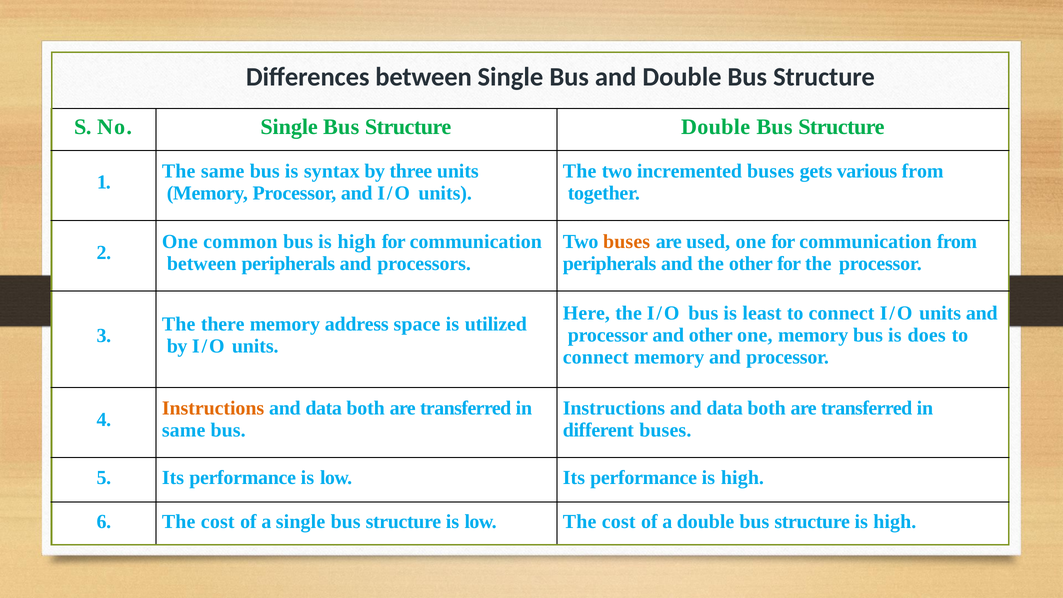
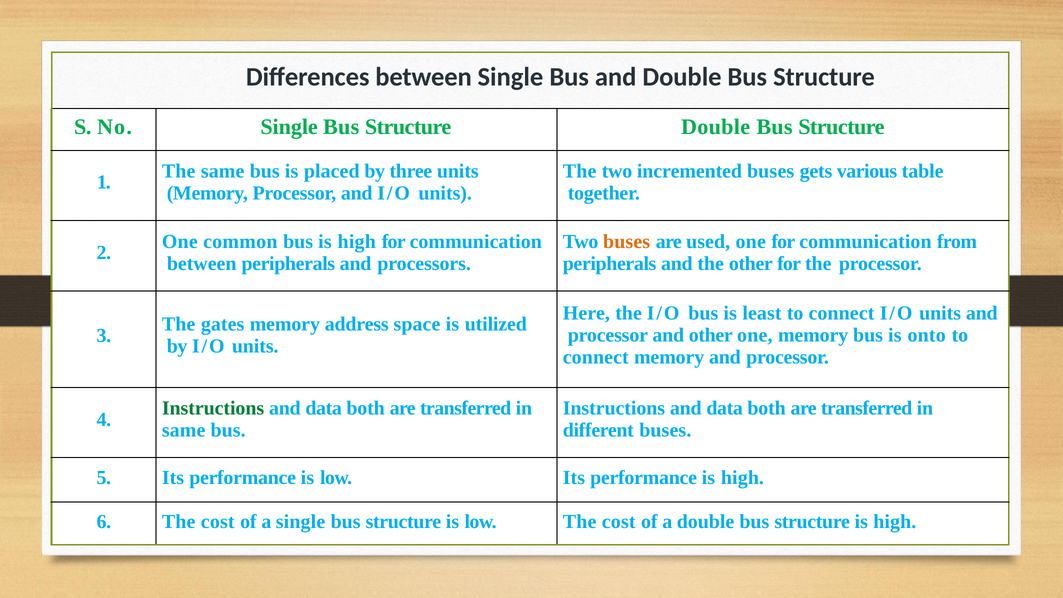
syntax: syntax -> placed (332, 171)
various from: from -> table (923, 171)
there: there -> gates (223, 324)
does: does -> onto (927, 335)
Instructions colour: orange -> green (213, 408)
